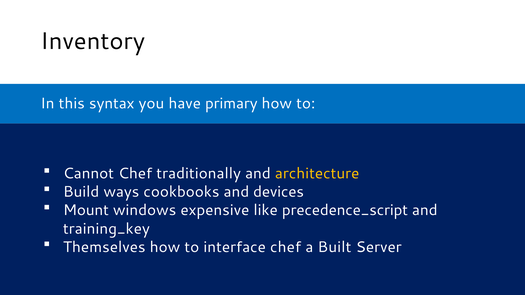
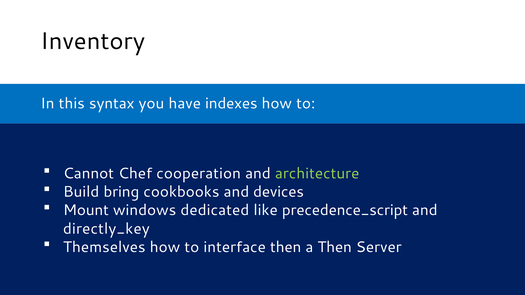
primary: primary -> indexes (231, 104)
traditionally: traditionally -> cooperation (199, 174)
architecture colour: yellow -> light green (317, 174)
ways: ways -> bring (121, 192)
expensive: expensive -> dedicated (215, 210)
training_key: training_key -> directly_key (106, 229)
interface chef: chef -> then (286, 247)
a Built: Built -> Then (335, 247)
